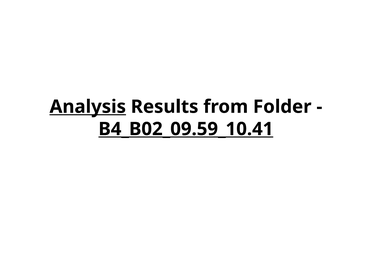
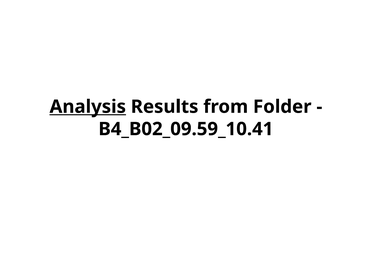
B4_B02_09.59_10.41 underline: present -> none (186, 129)
